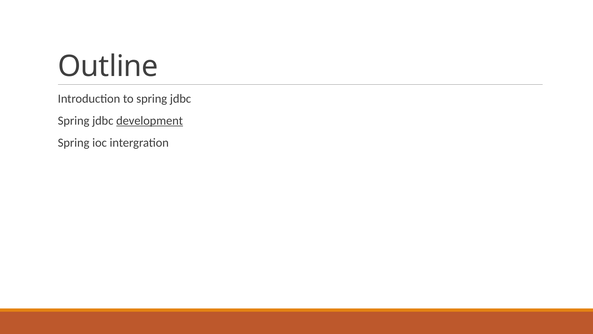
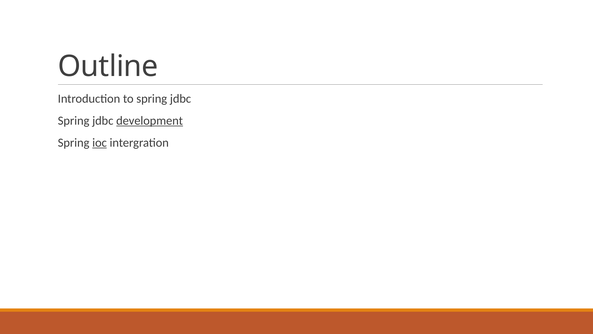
ioc underline: none -> present (100, 143)
